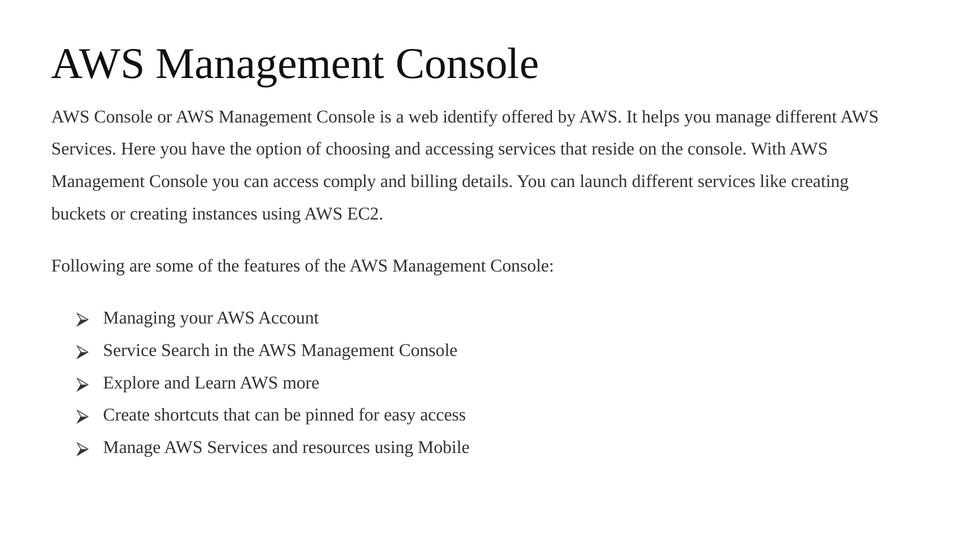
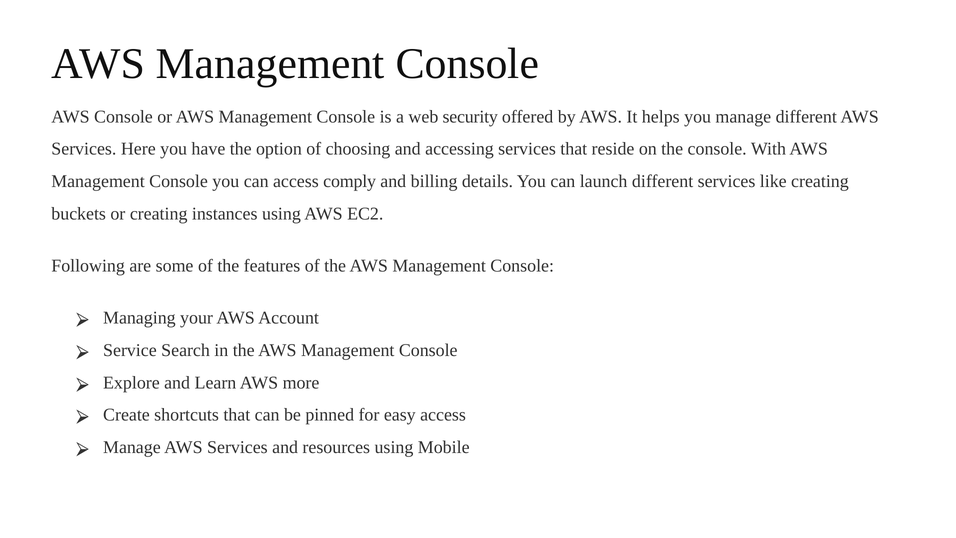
identify: identify -> security (470, 117)
